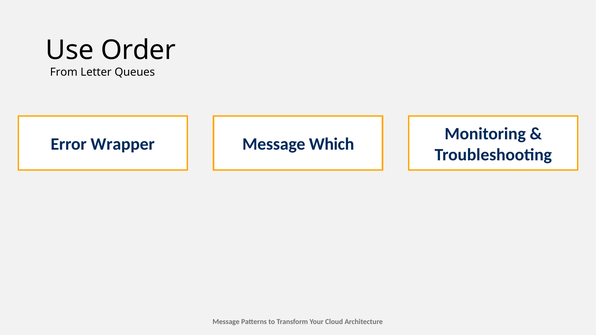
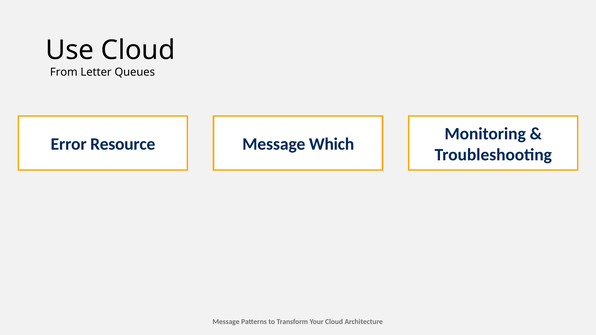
Use Order: Order -> Cloud (138, 50)
Wrapper: Wrapper -> Resource (123, 144)
